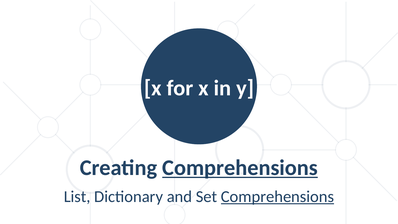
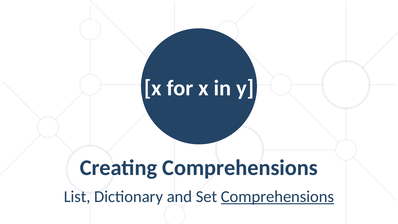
Comprehensions underline: present -> none (240, 168)
